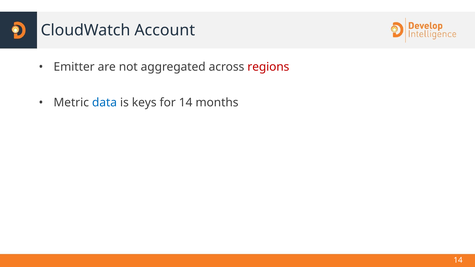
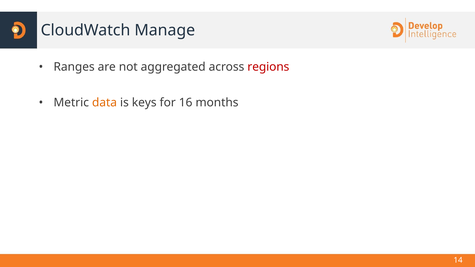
Account: Account -> Manage (165, 30)
Emitter: Emitter -> Ranges (74, 67)
data colour: blue -> orange (105, 103)
for 14: 14 -> 16 (186, 103)
